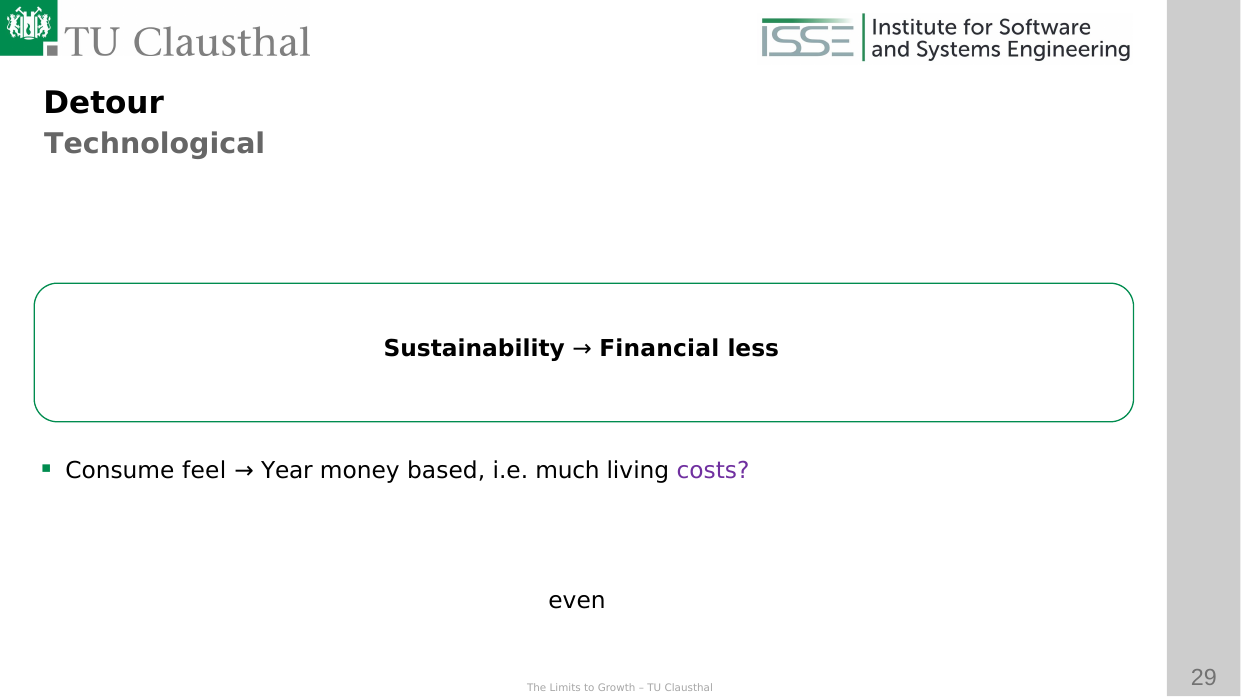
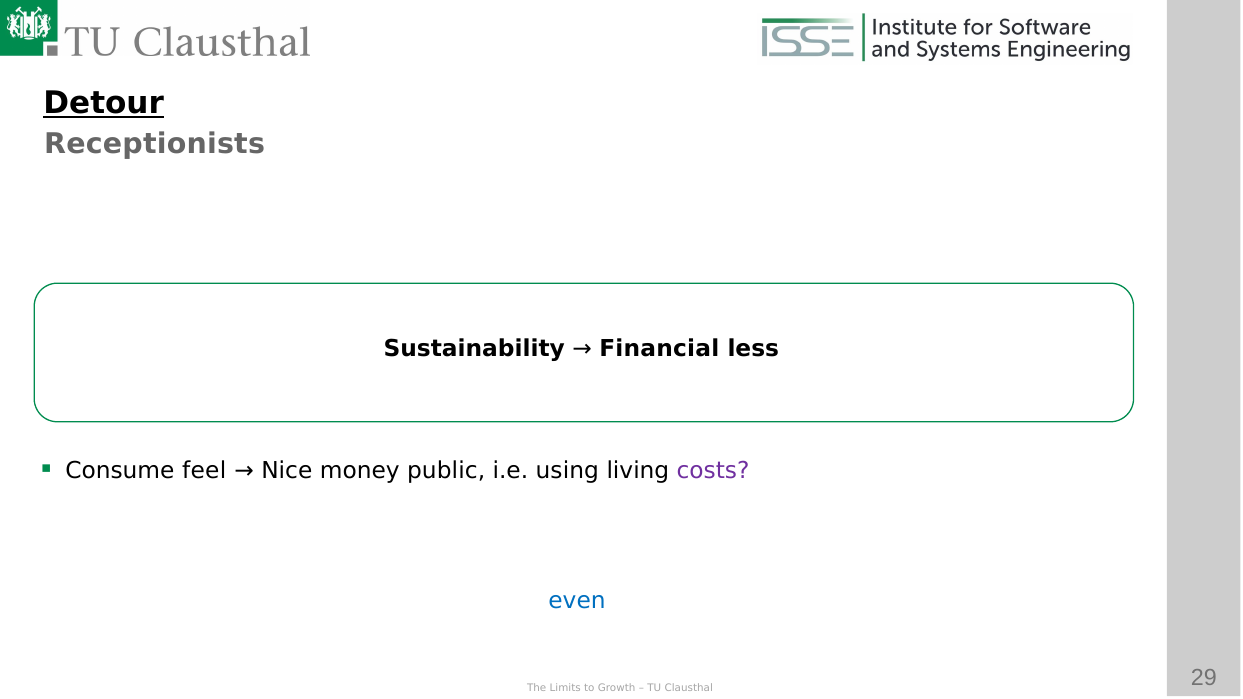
Detour underline: none -> present (104, 103)
Technological: Technological -> Receptionists (155, 144)
Year: Year -> Nice (287, 471)
based: based -> public (446, 471)
much: much -> using (567, 471)
even colour: black -> blue (577, 601)
